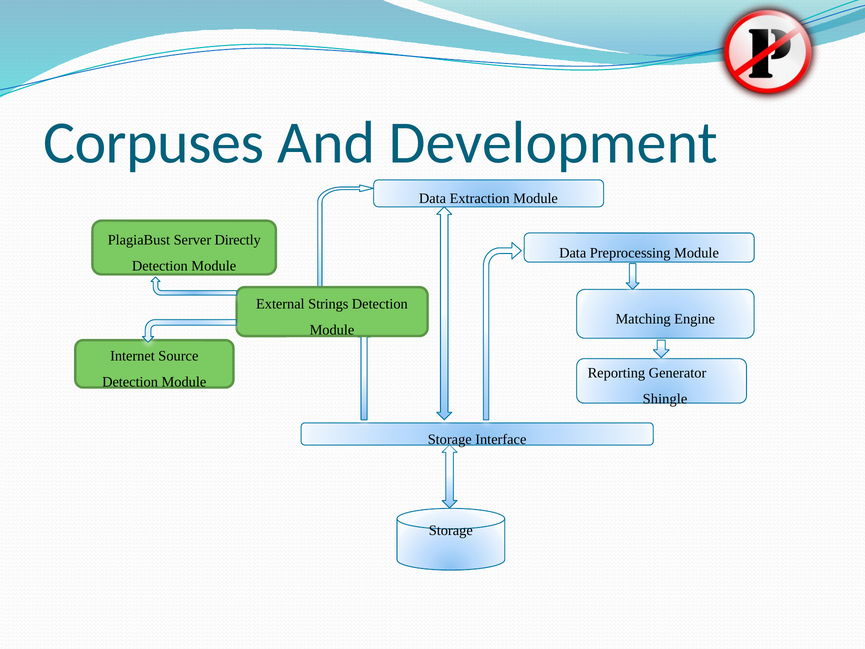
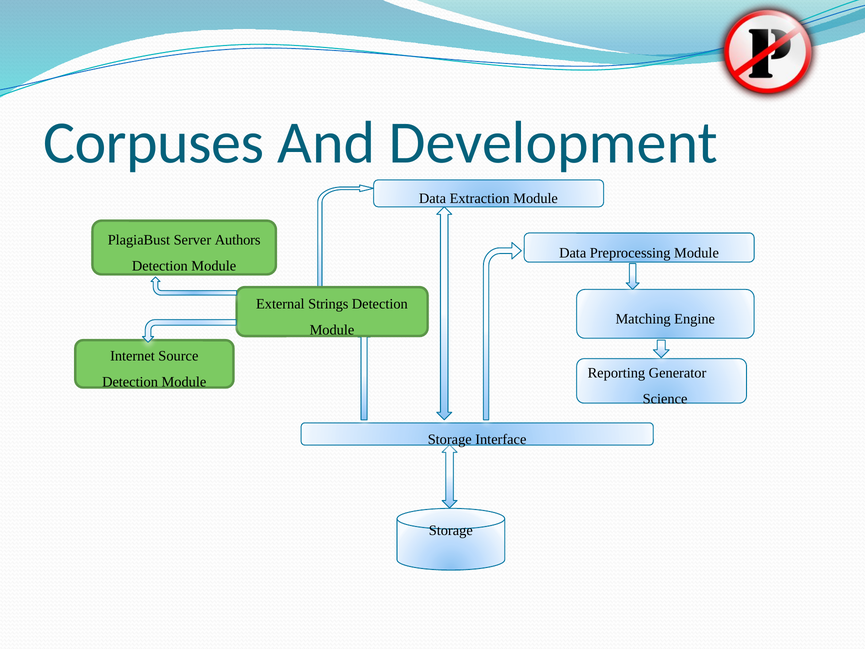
Directly: Directly -> Authors (238, 240)
Shingle: Shingle -> Science (665, 399)
